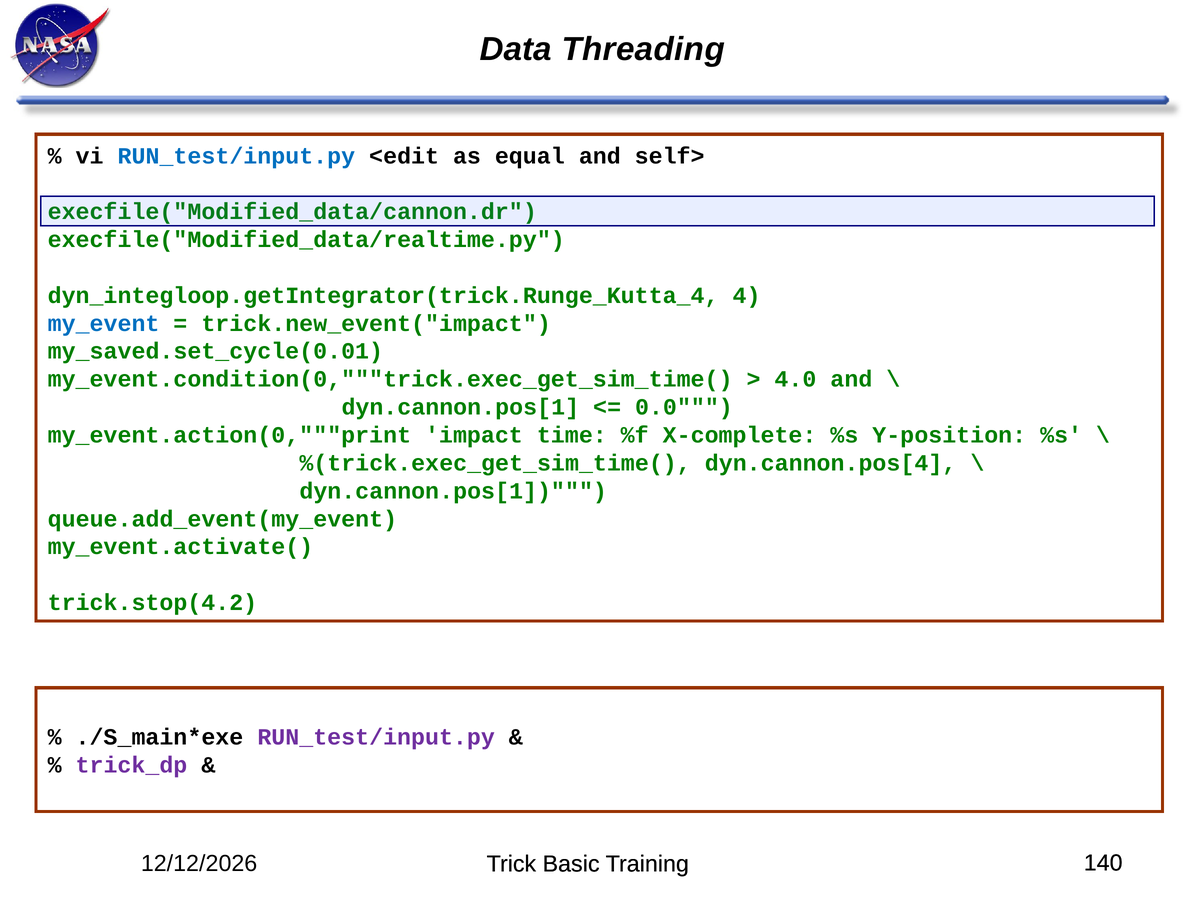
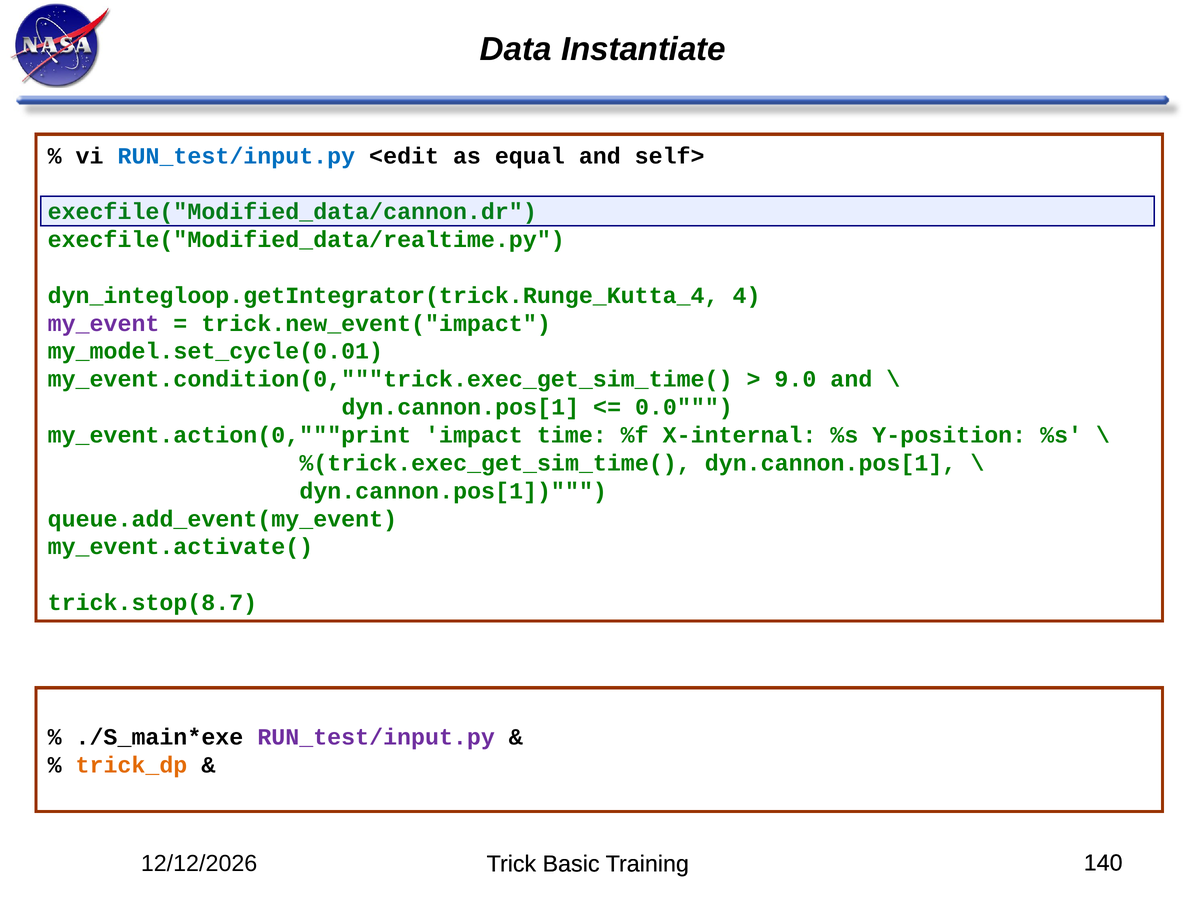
Threading: Threading -> Instantiate (643, 49)
my_event colour: blue -> purple (104, 323)
my_saved.set_cycle(0.01: my_saved.set_cycle(0.01 -> my_model.set_cycle(0.01 (215, 351)
4.0: 4.0 -> 9.0 (795, 379)
X-complete: X-complete -> X-internal (740, 435)
%(trick.exec_get_sim_time( dyn.cannon.pos[4: dyn.cannon.pos[4 -> dyn.cannon.pos[1 (831, 463)
trick.stop(4.2: trick.stop(4.2 -> trick.stop(8.7 (152, 603)
trick_dp colour: purple -> orange (131, 765)
